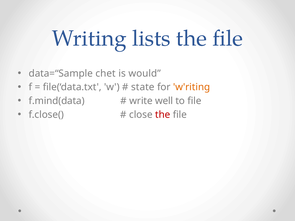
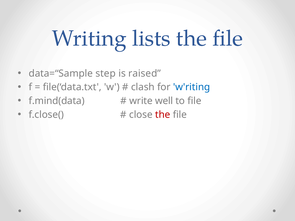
chet: chet -> step (106, 73)
would: would -> raised (145, 73)
state: state -> clash (143, 87)
w'riting colour: orange -> blue (192, 87)
